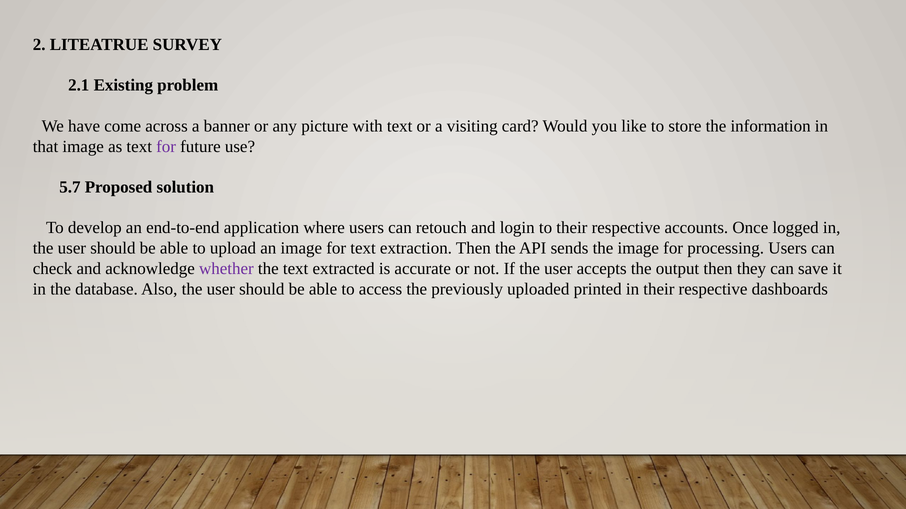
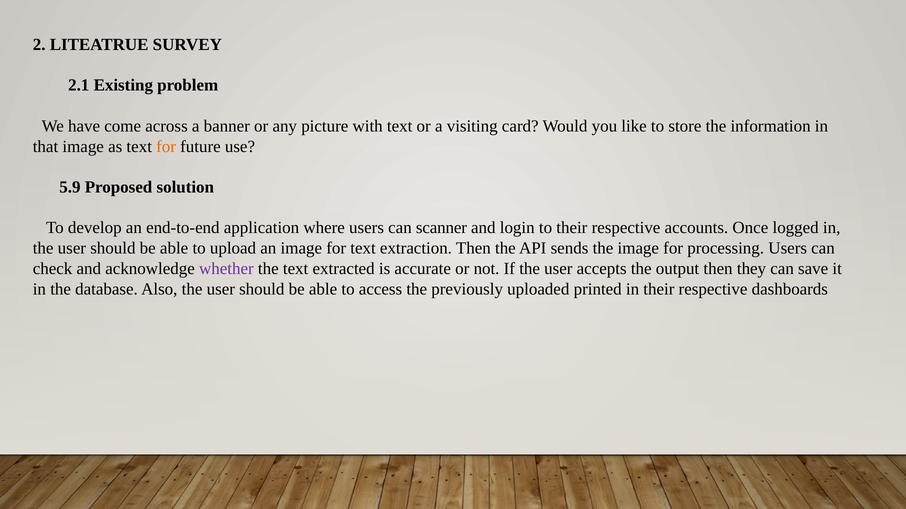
for colour: purple -> orange (166, 147)
5.7: 5.7 -> 5.9 (70, 187)
retouch: retouch -> scanner (441, 228)
